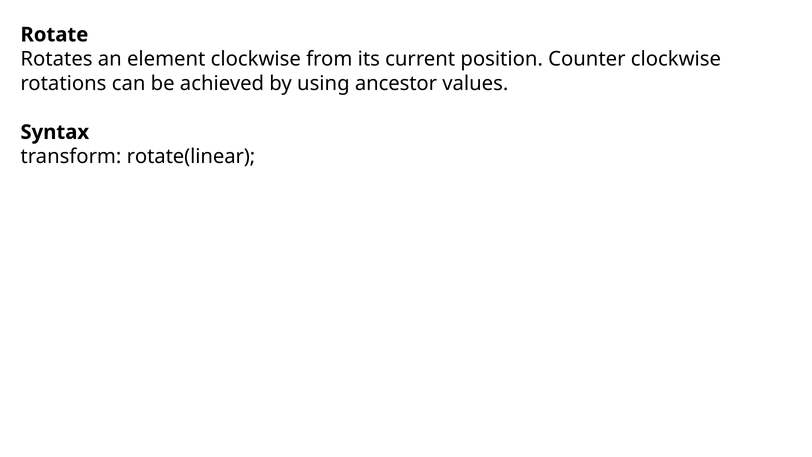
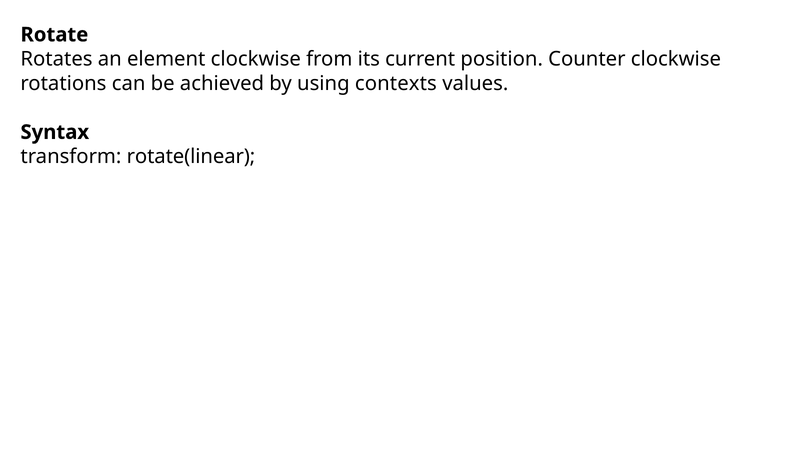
ancestor: ancestor -> contexts (396, 83)
